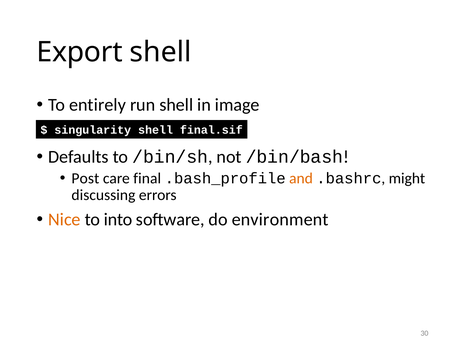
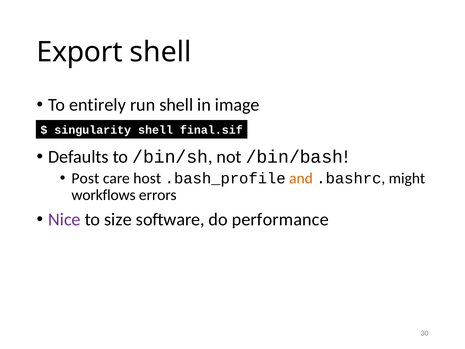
final: final -> host (147, 178)
discussing: discussing -> workflows (104, 195)
Nice colour: orange -> purple (64, 220)
into: into -> size (118, 220)
environment: environment -> performance (280, 220)
